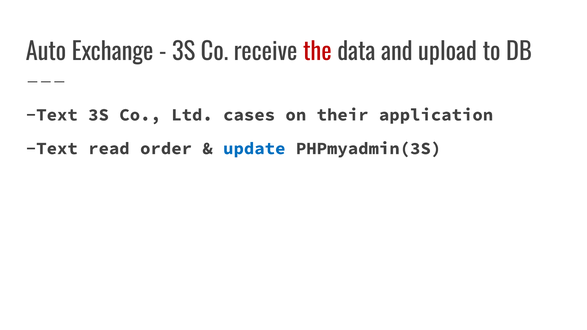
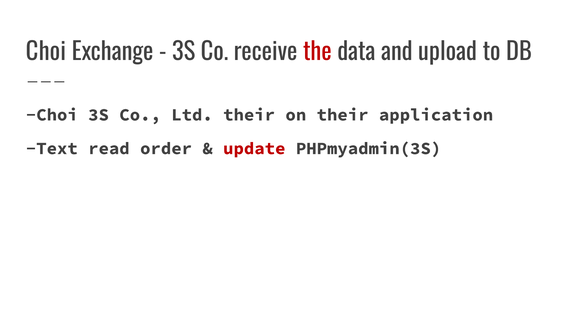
Auto: Auto -> Choi (46, 52)
Text: Text -> Choi (52, 115)
Ltd cases: cases -> their (249, 115)
update colour: blue -> red (254, 149)
